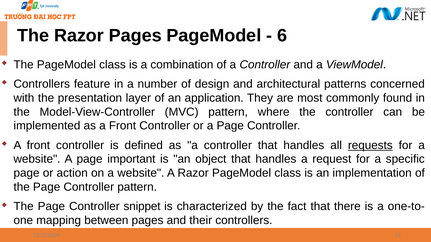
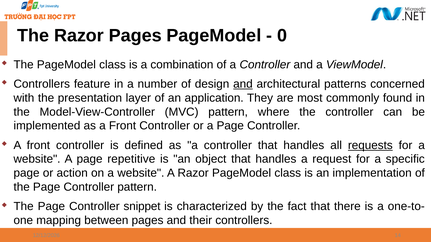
6: 6 -> 0 (282, 35)
and underline: none -> present (243, 84)
important: important -> repetitive (131, 159)
